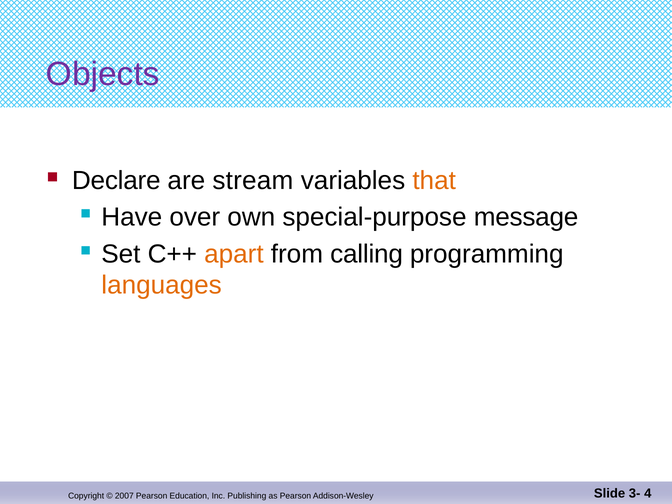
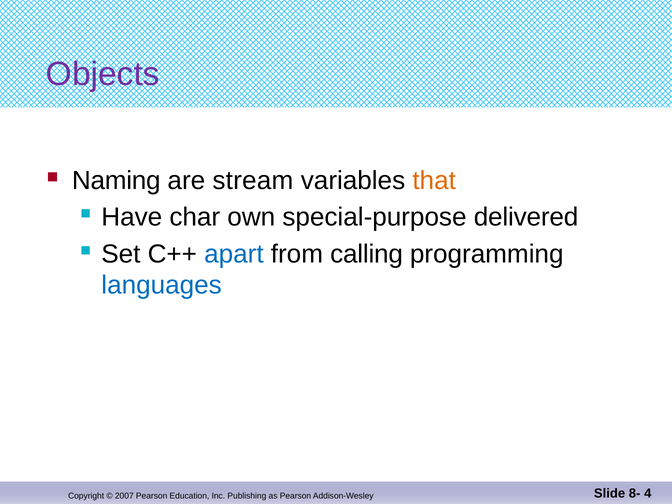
Declare: Declare -> Naming (116, 181)
over: over -> char (195, 217)
message: message -> delivered (526, 217)
apart colour: orange -> blue (234, 254)
languages colour: orange -> blue (162, 285)
3-: 3- -> 8- (635, 494)
